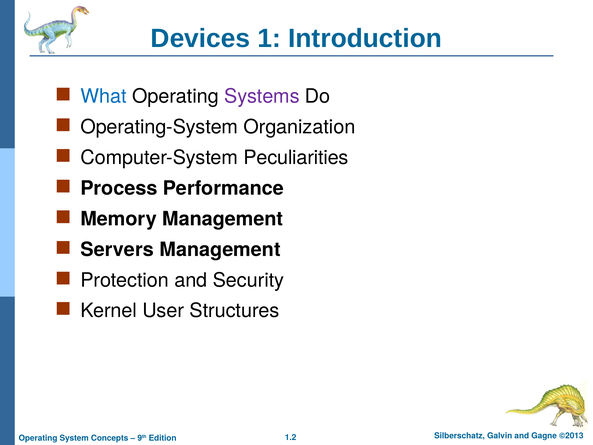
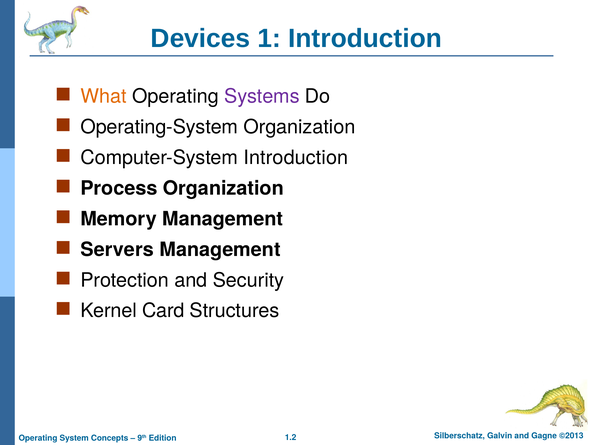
What colour: blue -> orange (104, 96)
Computer-System Peculiarities: Peculiarities -> Introduction (296, 157)
Process Performance: Performance -> Organization (223, 188)
User: User -> Card (163, 311)
